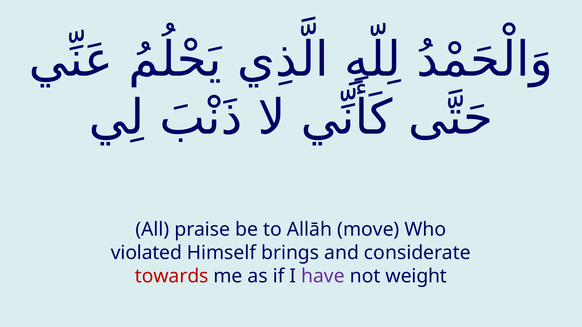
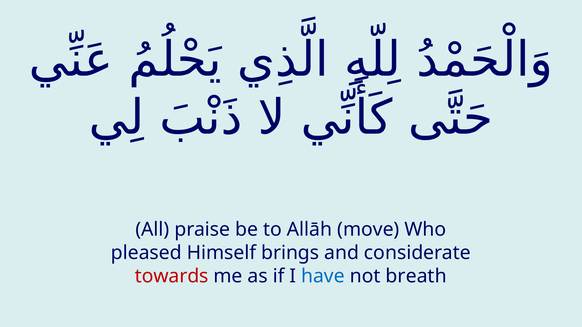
violated: violated -> pleased (146, 253)
have colour: purple -> blue (323, 276)
weight: weight -> breath (416, 276)
